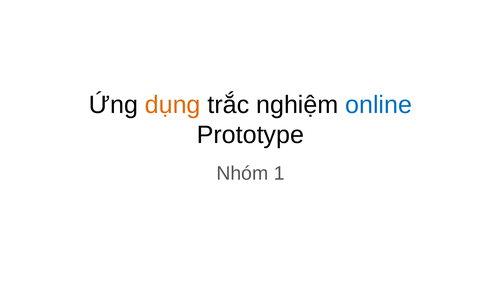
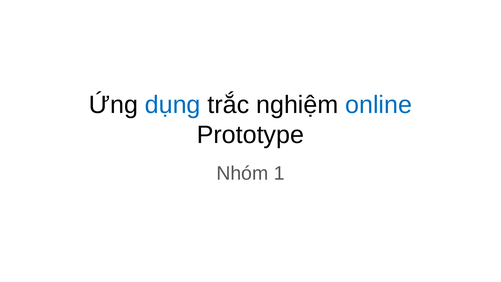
dụng colour: orange -> blue (173, 105)
